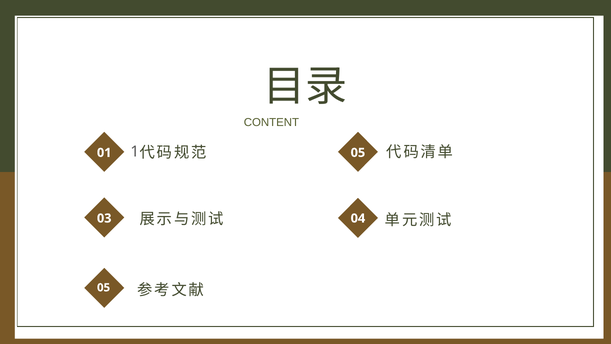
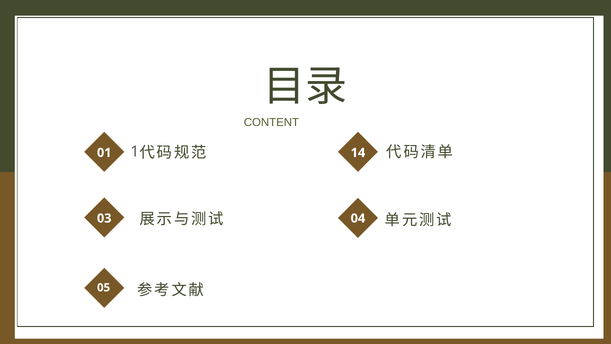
1 05: 05 -> 14 (358, 153)
